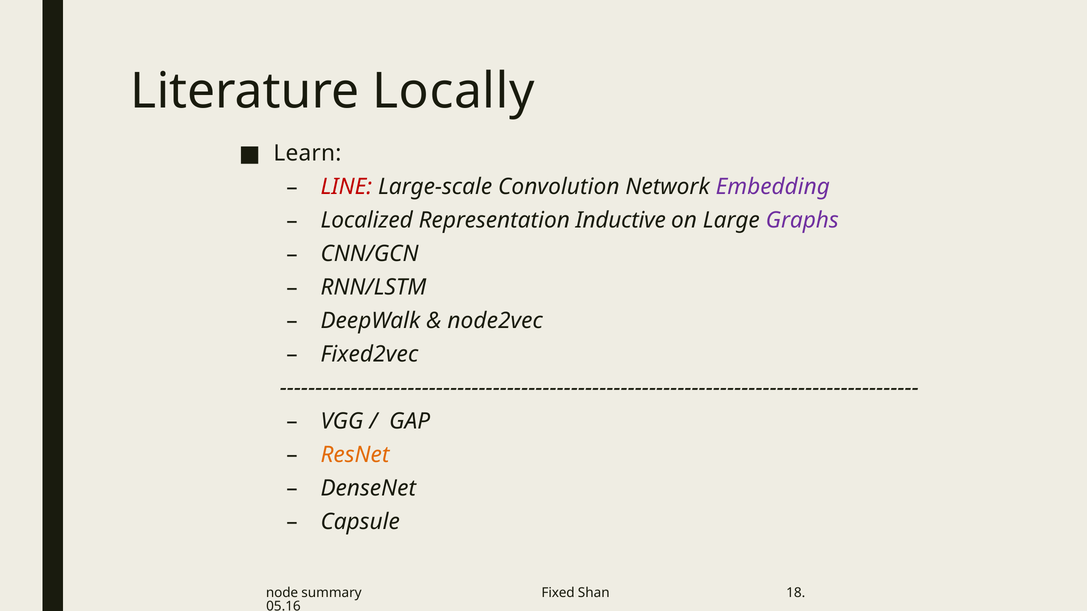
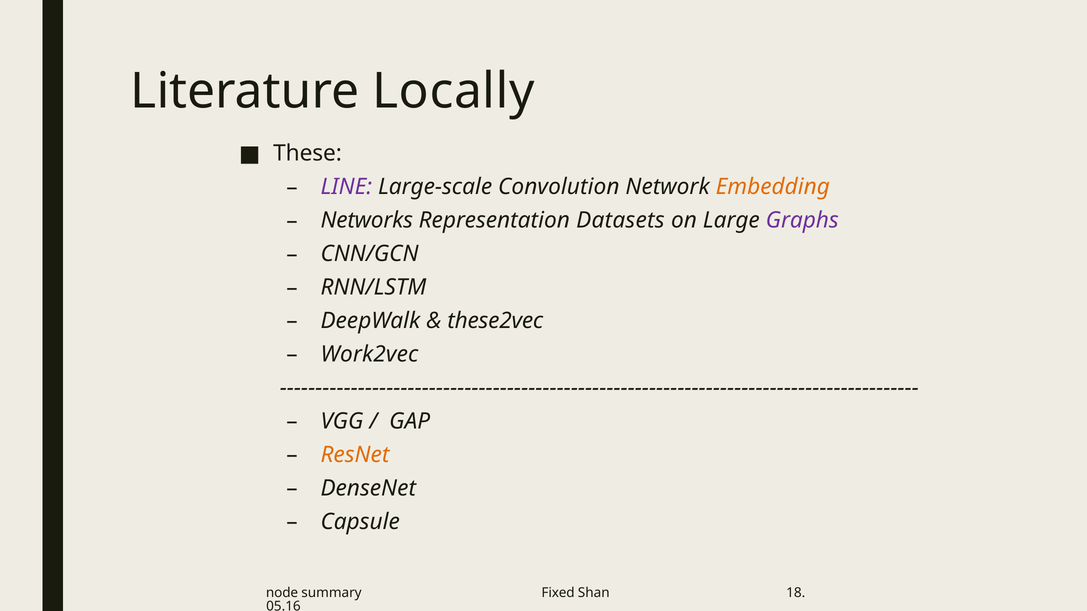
Learn: Learn -> These (308, 153)
LINE colour: red -> purple (346, 187)
Embedding colour: purple -> orange (773, 187)
Localized: Localized -> Networks (367, 220)
Inductive: Inductive -> Datasets (620, 220)
node2vec: node2vec -> these2vec (495, 321)
Fixed2vec: Fixed2vec -> Work2vec (369, 354)
